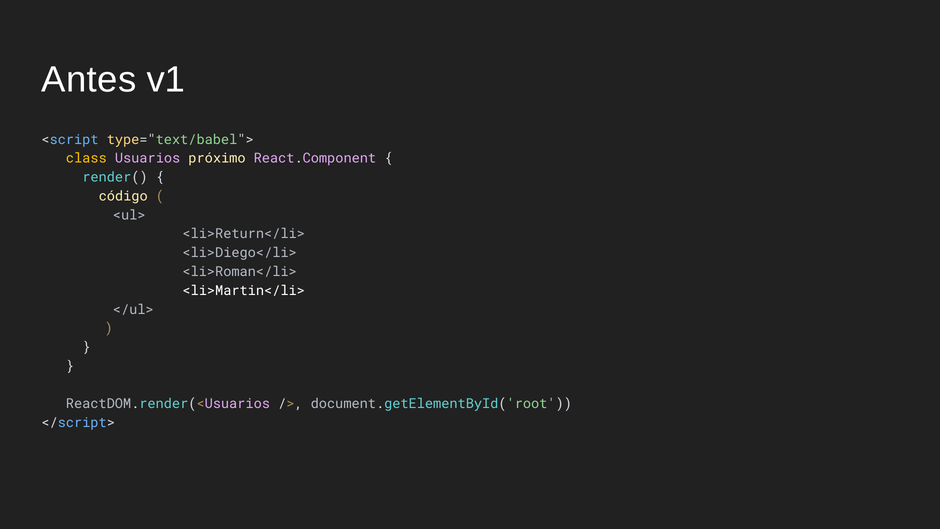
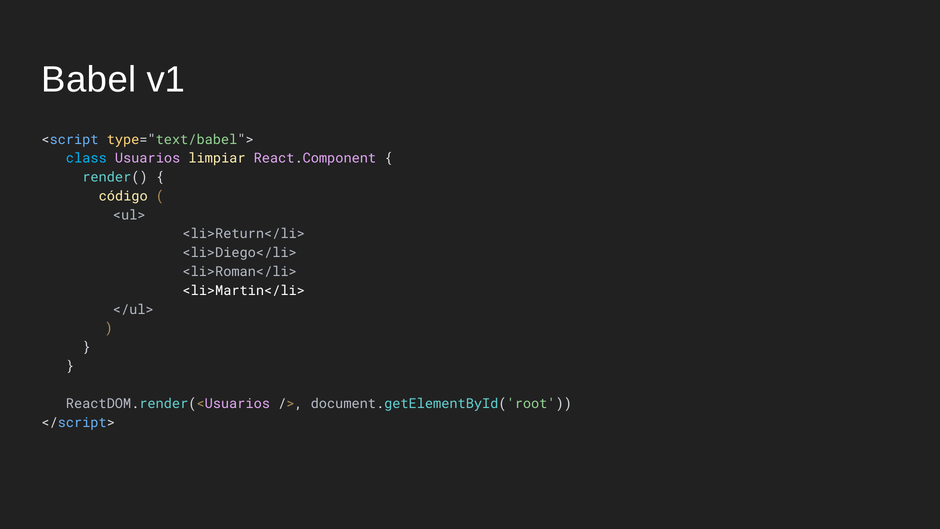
Antes: Antes -> Babel (89, 80)
class colour: yellow -> light blue (86, 158)
próximo: próximo -> limpiar (217, 158)
